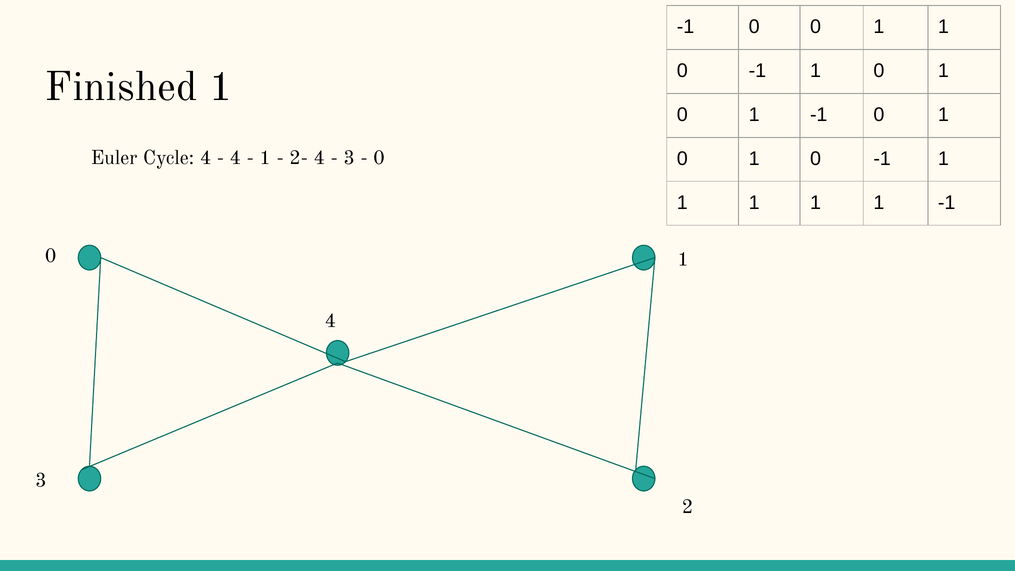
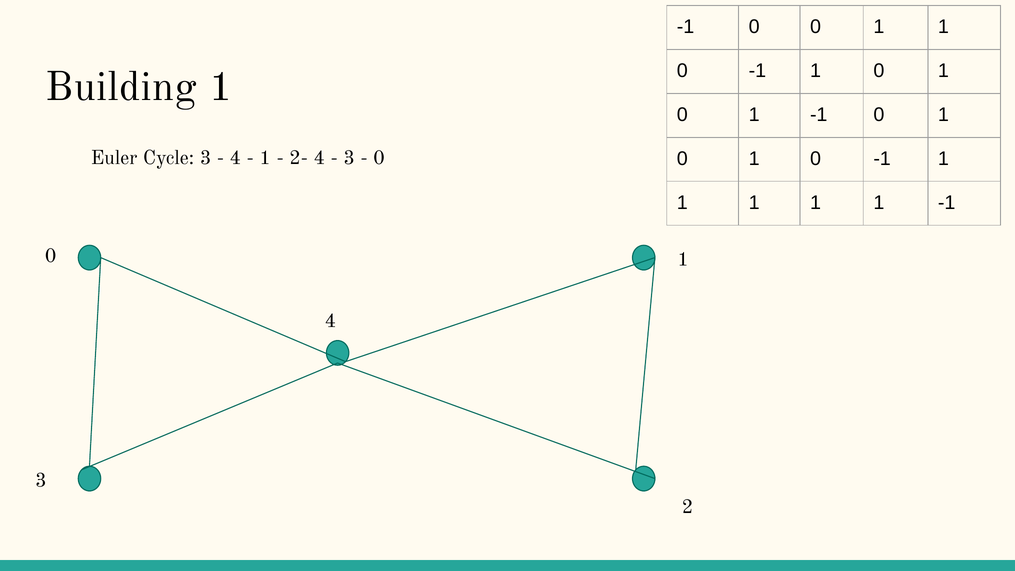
Finished: Finished -> Building (121, 87)
Cycle 4: 4 -> 3 (206, 157)
